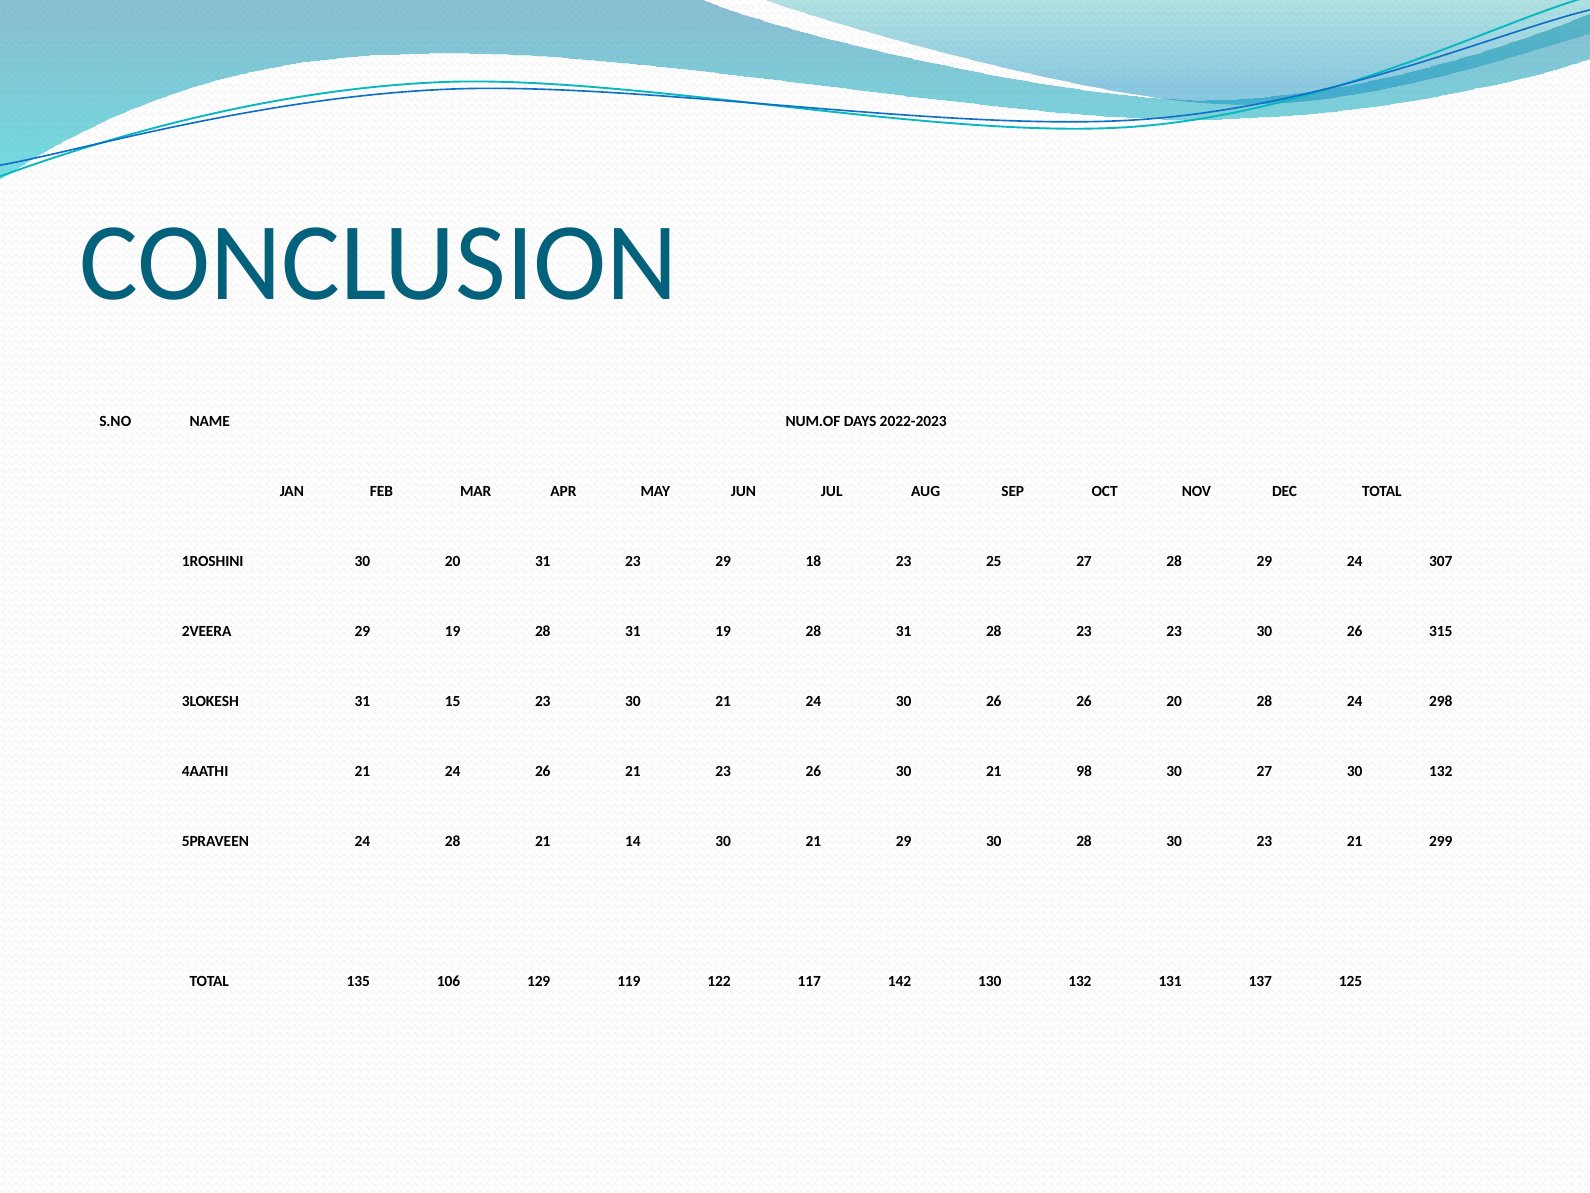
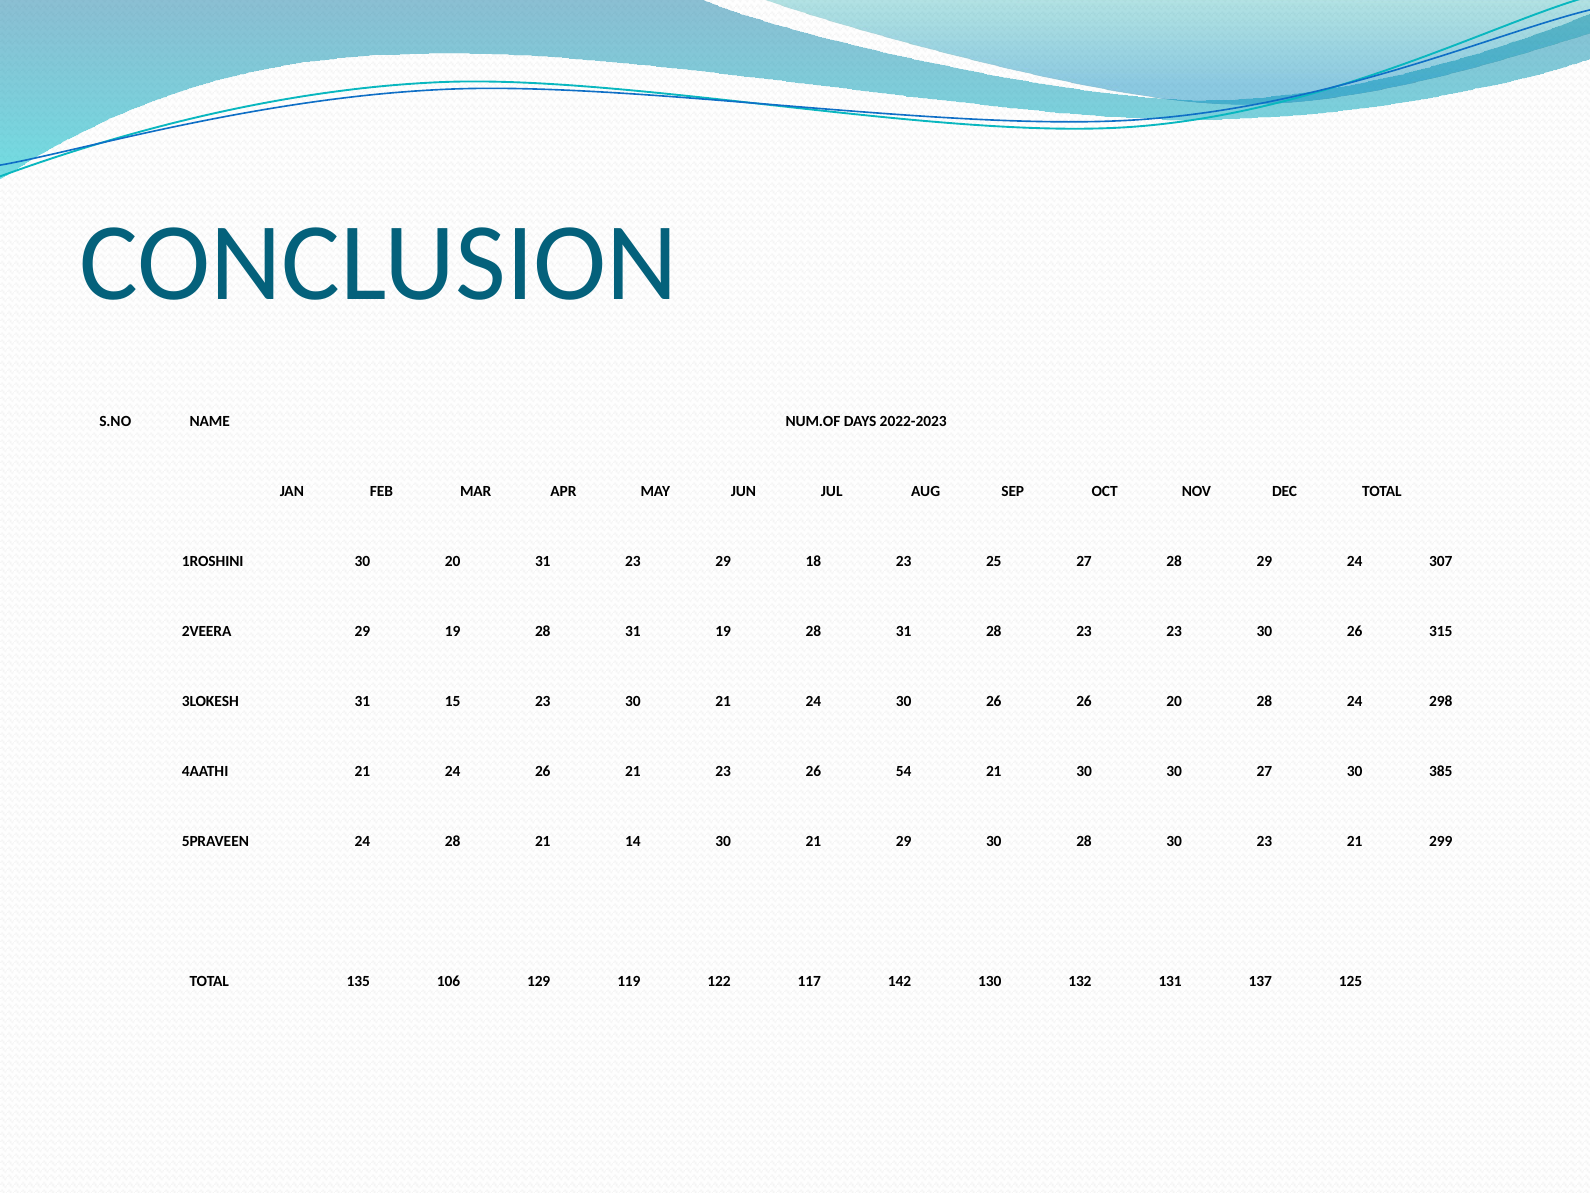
26 30: 30 -> 54 (904, 771)
21 98: 98 -> 30 (1084, 771)
30 132: 132 -> 385 (1441, 771)
